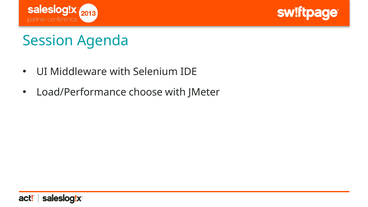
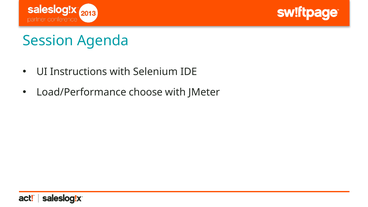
Middleware: Middleware -> Instructions (79, 72)
